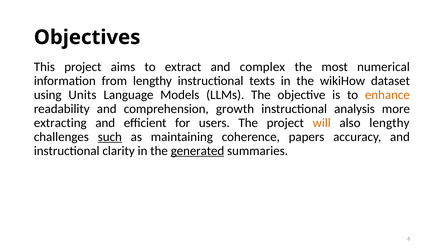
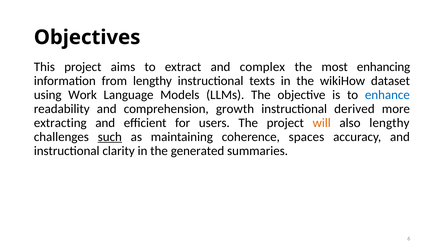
numerical: numerical -> enhancing (384, 67)
Units: Units -> Work (83, 95)
enhance colour: orange -> blue (387, 95)
analysis: analysis -> derived (354, 109)
papers: papers -> spaces (306, 137)
generated underline: present -> none (197, 151)
